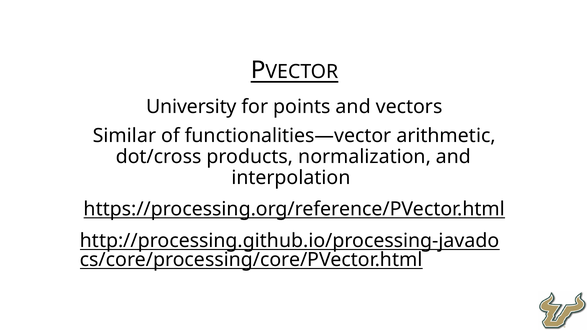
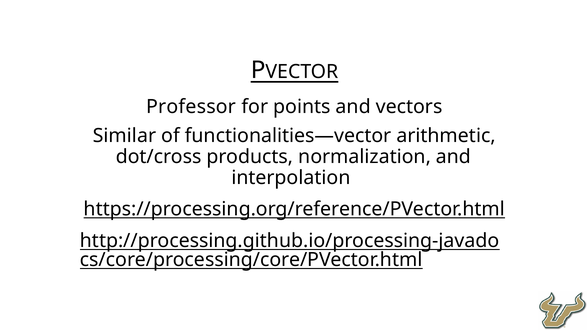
University: University -> Professor (191, 107)
